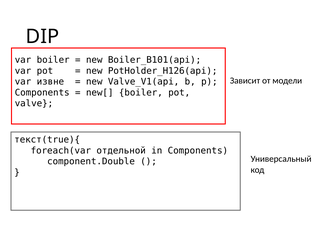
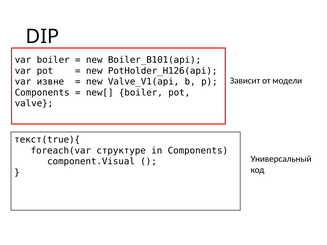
отдельной: отдельной -> структуре (121, 151)
component.Double: component.Double -> component.Visual (91, 162)
